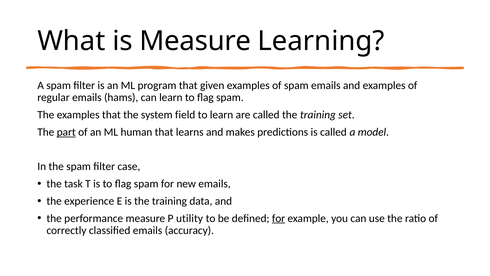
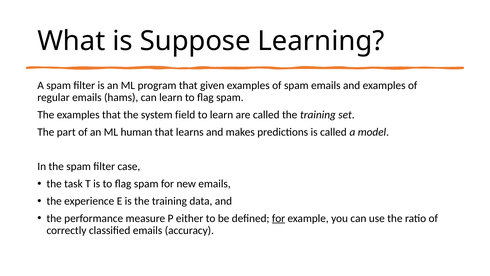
is Measure: Measure -> Suppose (195, 41)
part underline: present -> none (66, 132)
utility: utility -> either (190, 218)
